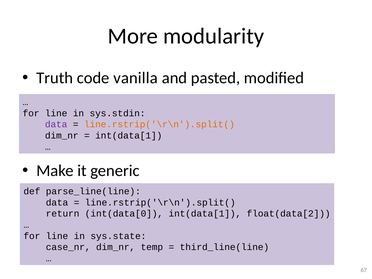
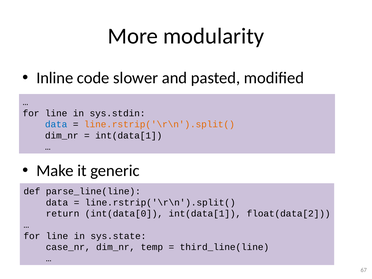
Truth: Truth -> Inline (55, 78)
vanilla: vanilla -> slower (136, 78)
data colour: purple -> blue (56, 124)
